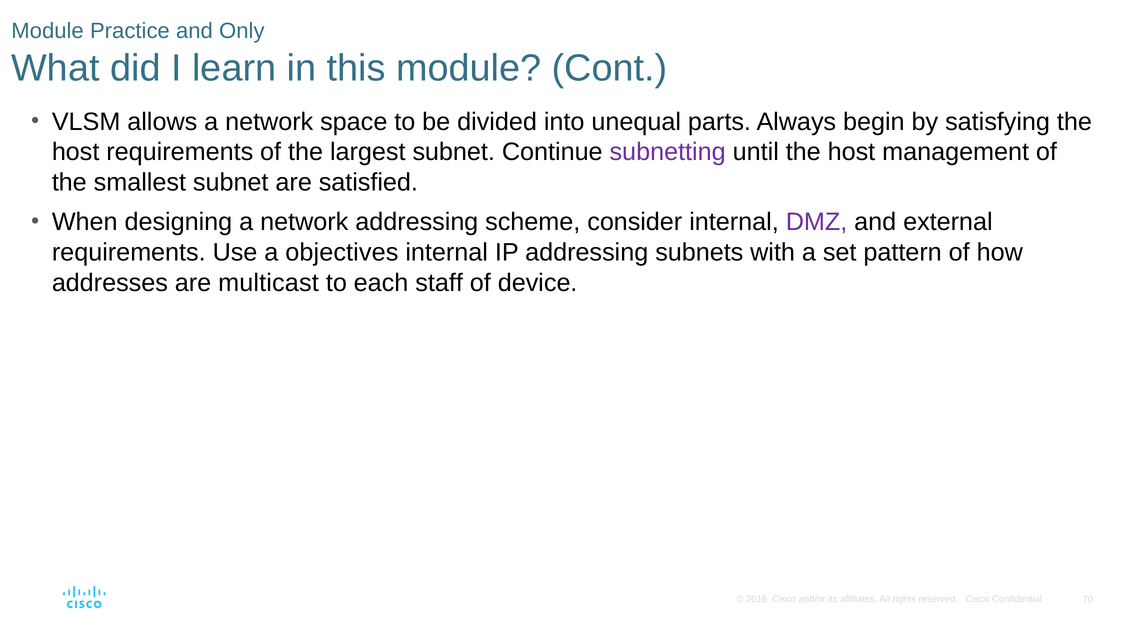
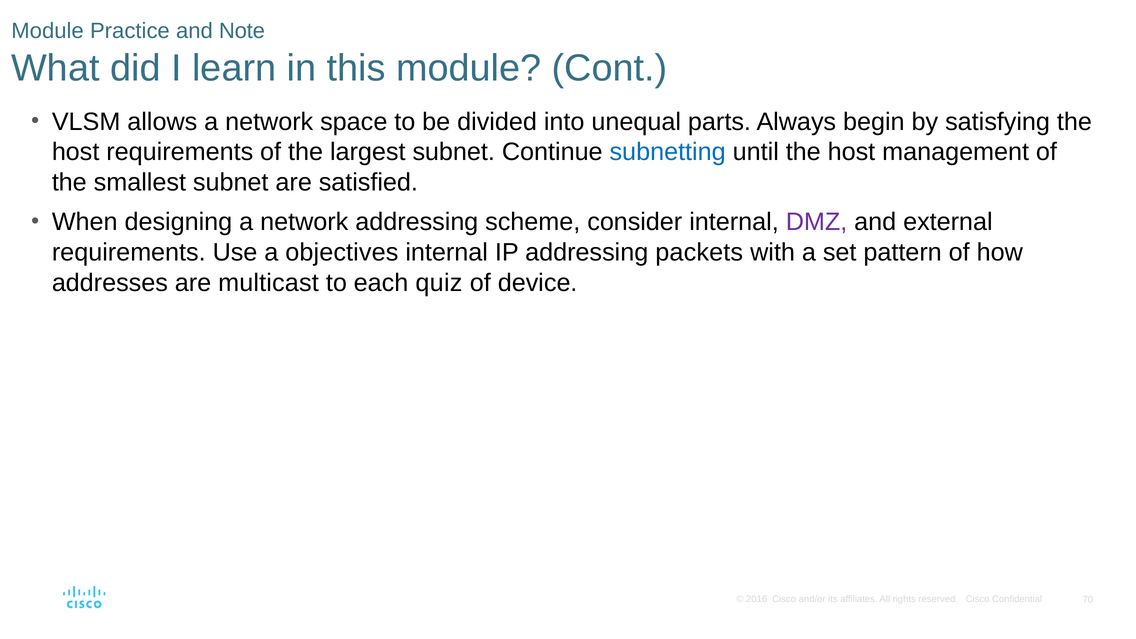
Only: Only -> Note (242, 31)
subnetting colour: purple -> blue (668, 152)
subnets: subnets -> packets (699, 252)
staff: staff -> quiz (439, 283)
